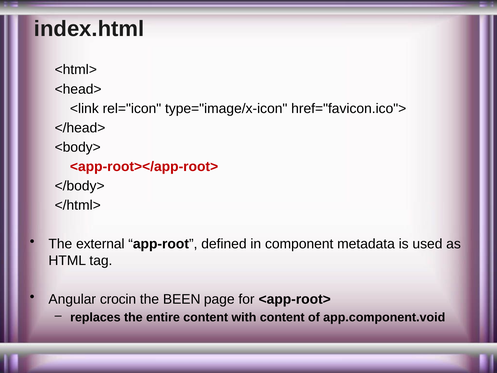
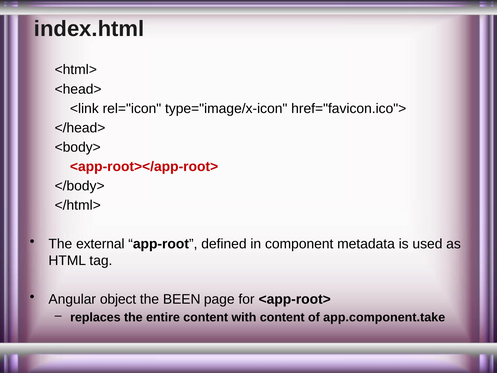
crocin: crocin -> object (118, 299)
app.component.void: app.component.void -> app.component.take (384, 317)
